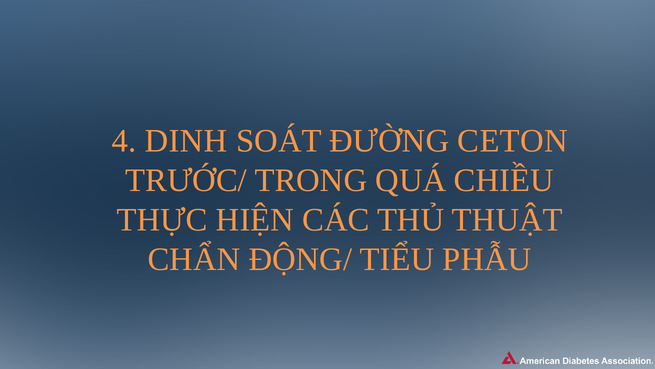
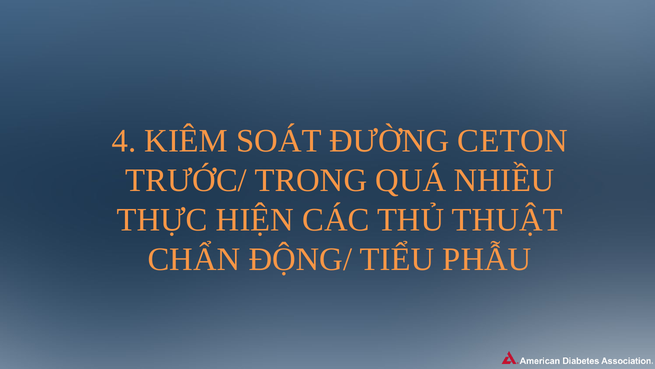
DINH: DINH -> KIÊM (186, 141)
CHIỀU: CHIỀU -> NHIỀU (504, 180)
